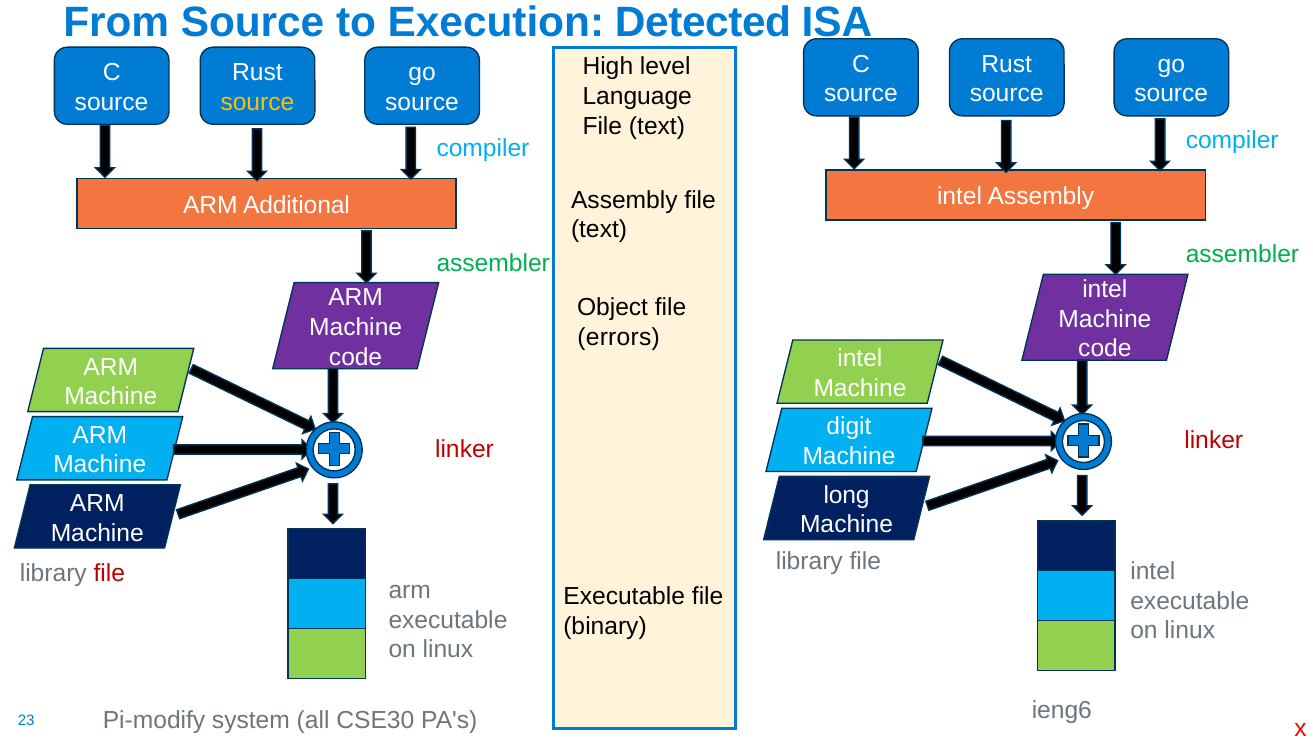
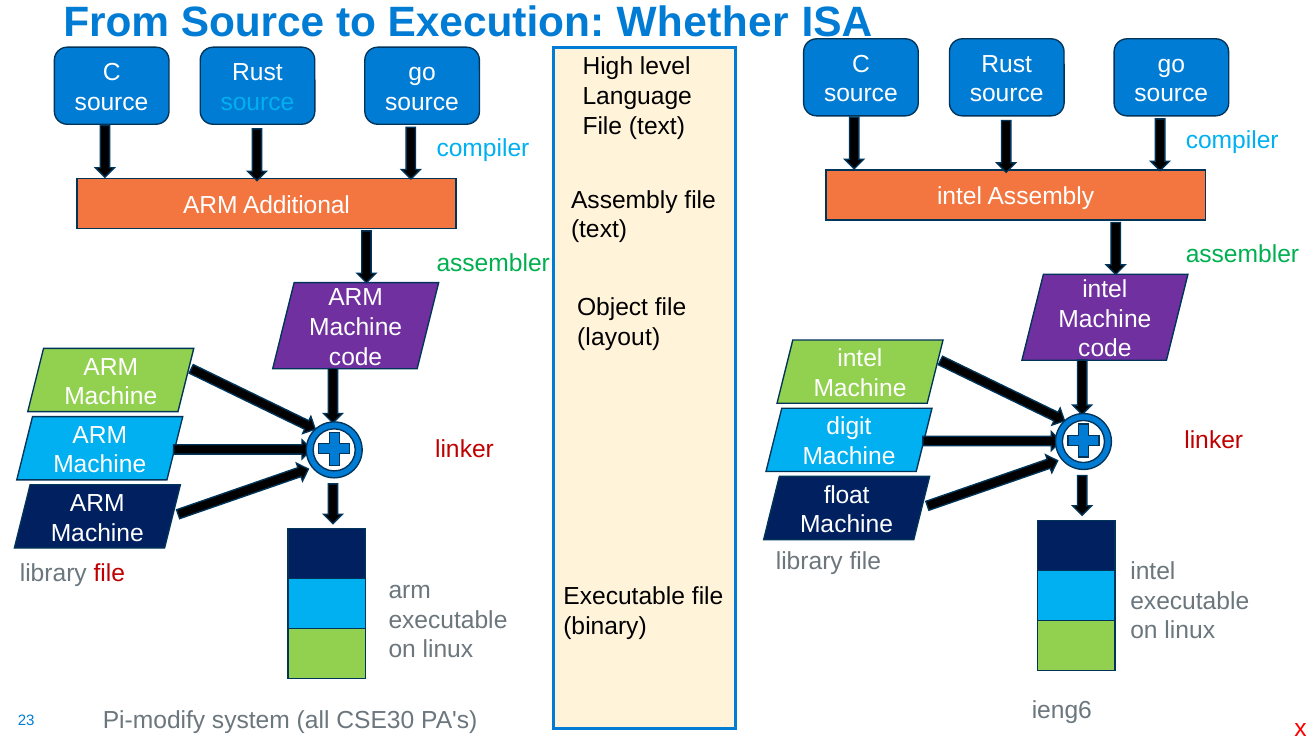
Detected: Detected -> Whether (703, 22)
source colour: yellow -> light blue (257, 102)
errors: errors -> layout (619, 337)
long: long -> float (847, 495)
